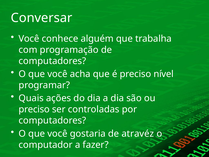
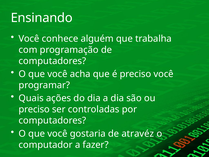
Conversar: Conversar -> Ensinando (42, 18)
preciso nível: nível -> você (164, 74)
